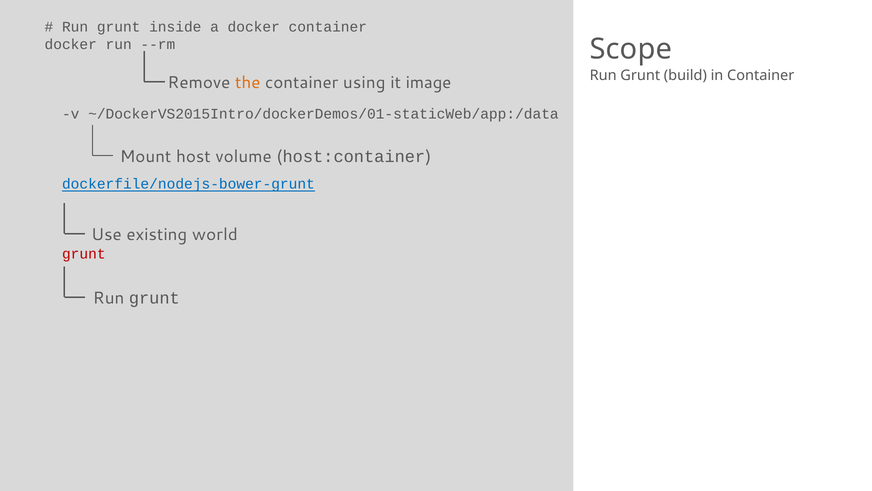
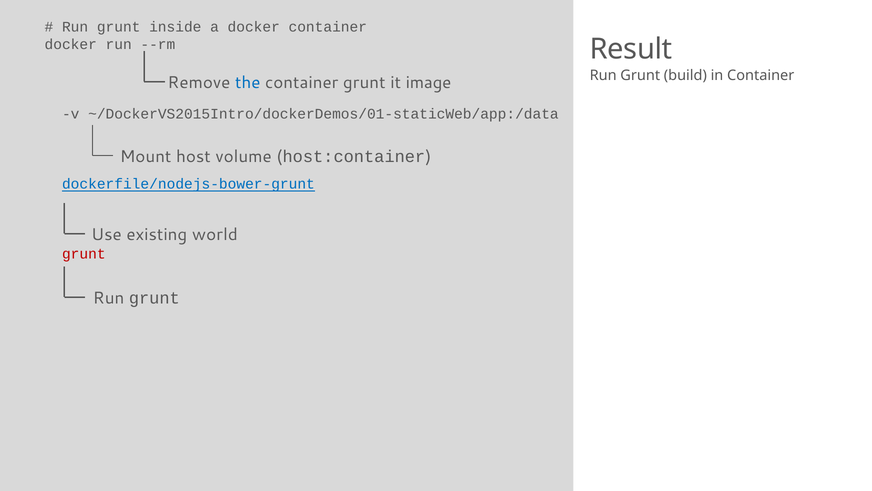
Scope: Scope -> Result (631, 49)
the colour: orange -> blue (248, 83)
container using: using -> grunt (364, 83)
